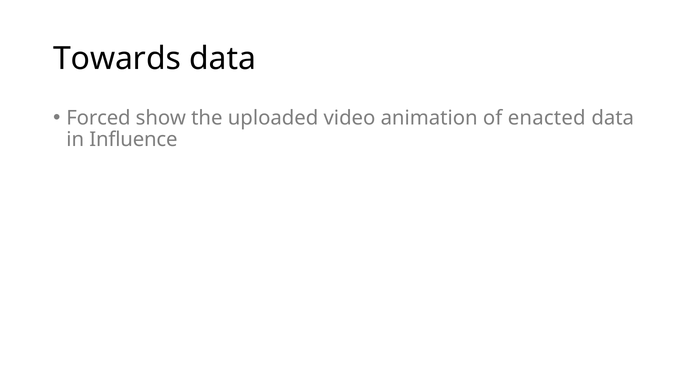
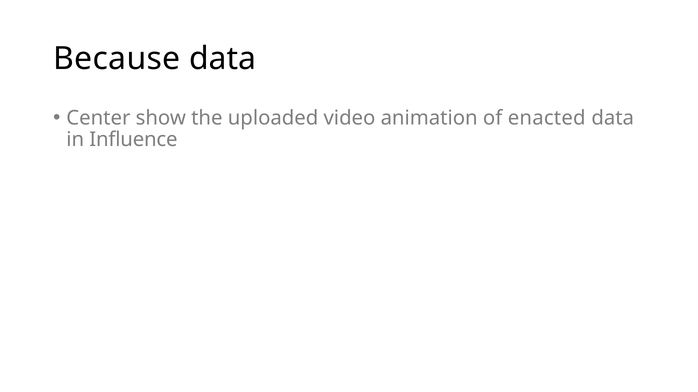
Towards: Towards -> Because (117, 59)
Forced: Forced -> Center (98, 118)
